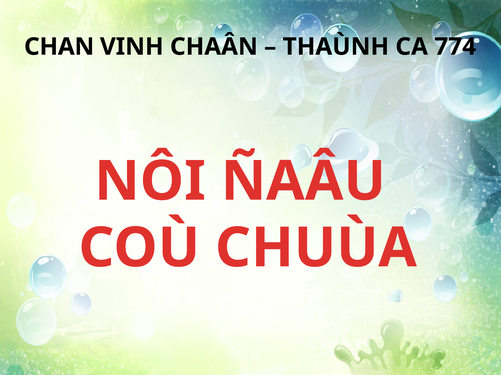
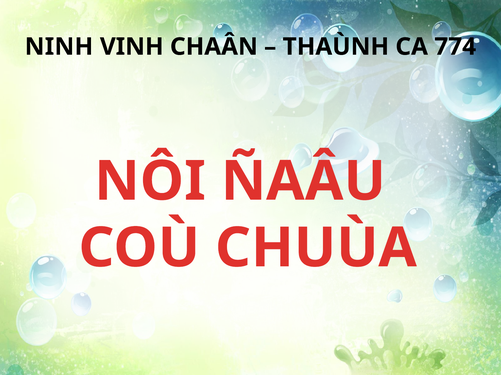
CHAN: CHAN -> NINH (59, 47)
